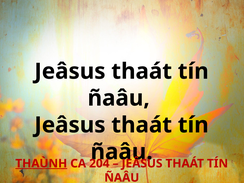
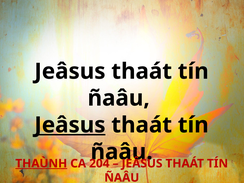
Jeâsus underline: none -> present (70, 125)
